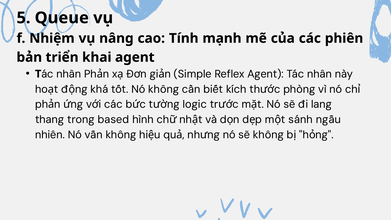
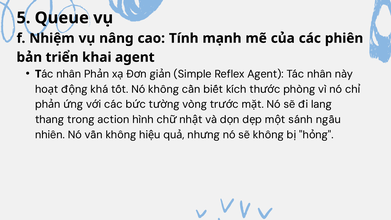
logic: logic -> vòng (195, 104)
based: based -> action (113, 120)
